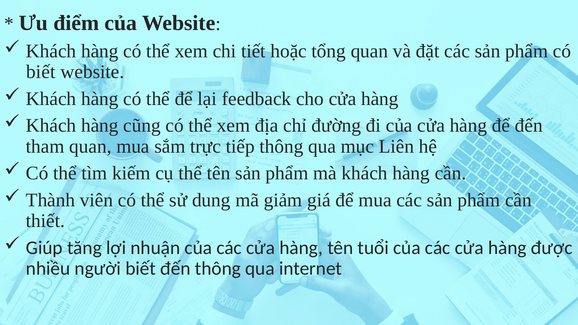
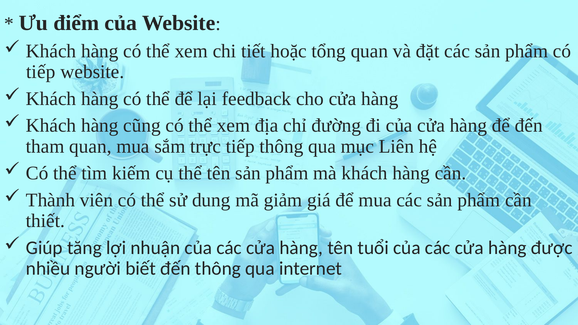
biết: biết -> tiếp (41, 72)
